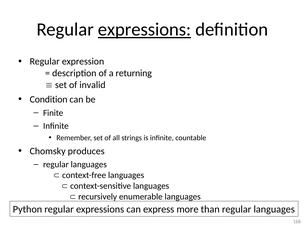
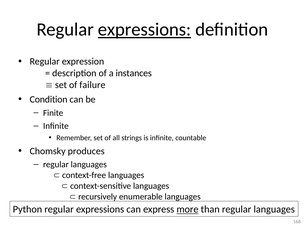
returning: returning -> instances (134, 73)
invalid: invalid -> failure (92, 85)
more underline: none -> present (187, 209)
